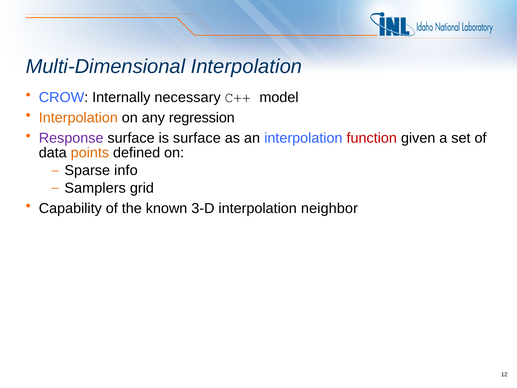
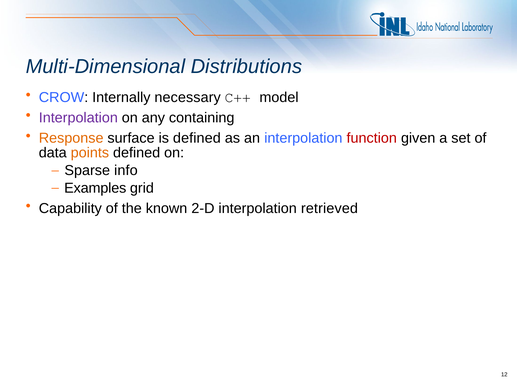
Multi-Dimensional Interpolation: Interpolation -> Distributions (246, 67)
Interpolation colour: orange -> purple (78, 118)
regression: regression -> containing (202, 118)
Response colour: purple -> orange (71, 138)
is surface: surface -> defined (197, 138)
Samplers: Samplers -> Examples (95, 188)
3-D: 3-D -> 2-D (203, 208)
neighbor: neighbor -> retrieved (329, 208)
